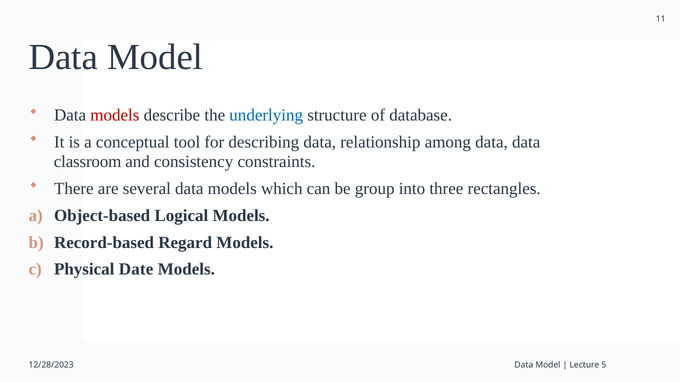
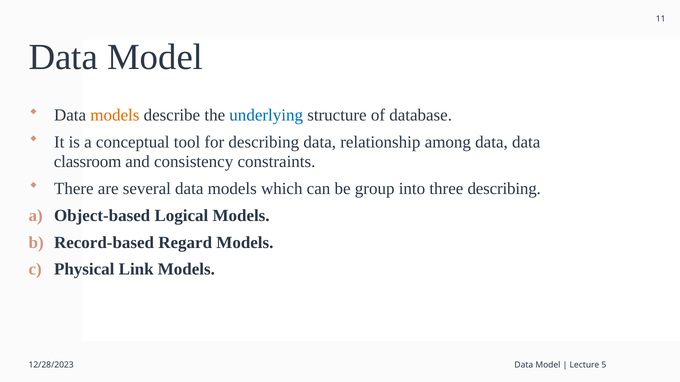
models colour: red -> orange (115, 115)
three rectangles: rectangles -> describing (504, 189)
Date: Date -> Link (136, 270)
